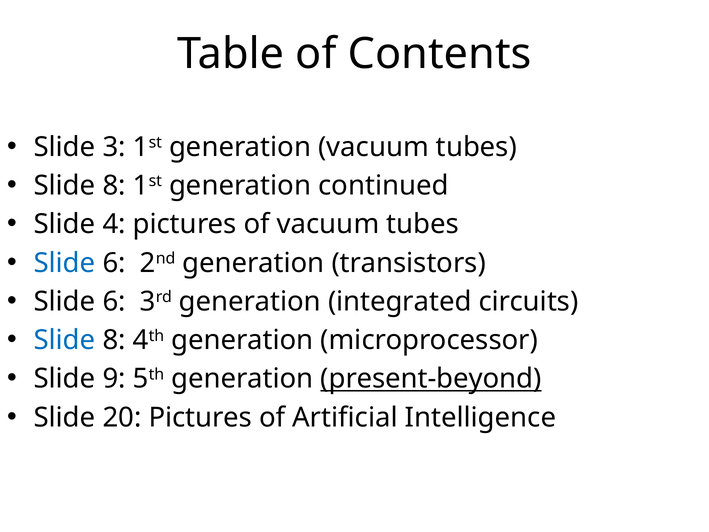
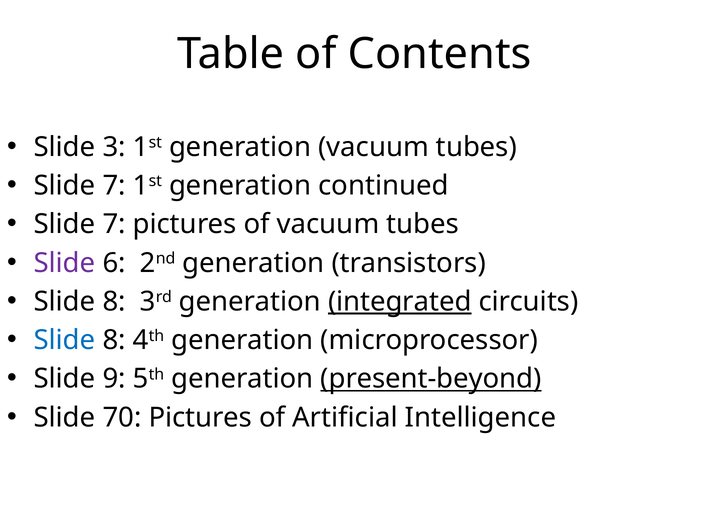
8: 8 -> 7 (114, 186)
4: 4 -> 7 (114, 224)
Slide colour: blue -> purple (65, 263)
6: 6 -> 8 (114, 301)
integrated underline: none -> present (400, 301)
20: 20 -> 70 (122, 417)
